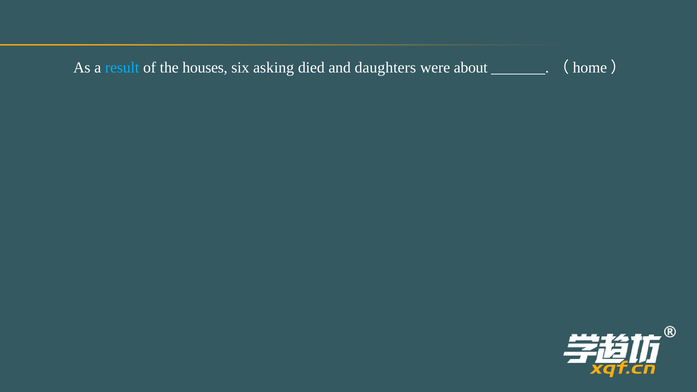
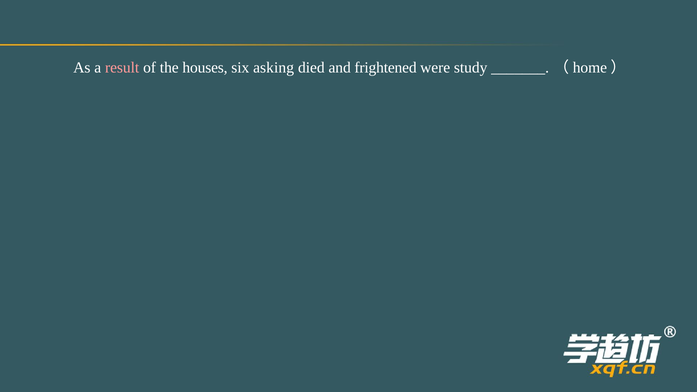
result colour: light blue -> pink (122, 68)
daughters: daughters -> frightened (386, 68)
about: about -> study (471, 68)
